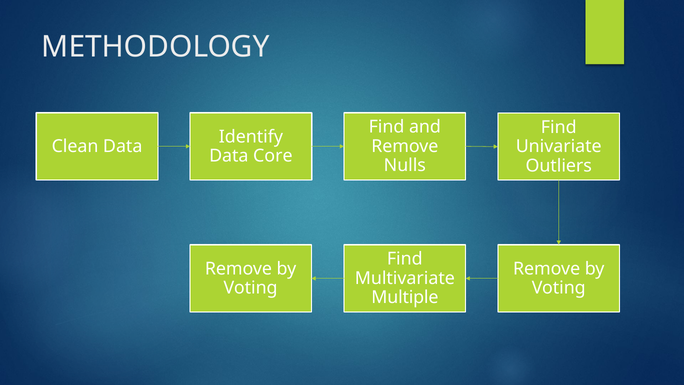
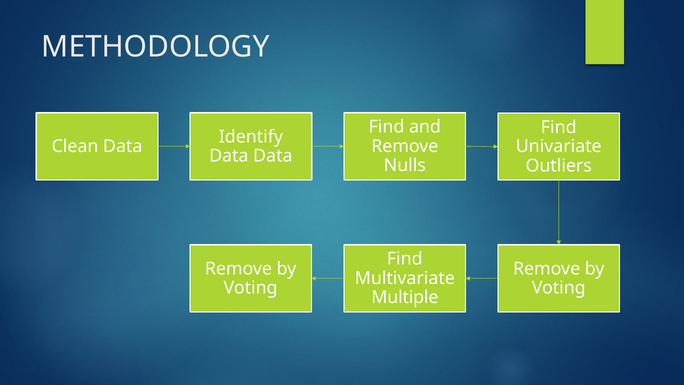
Data Core: Core -> Data (273, 156)
